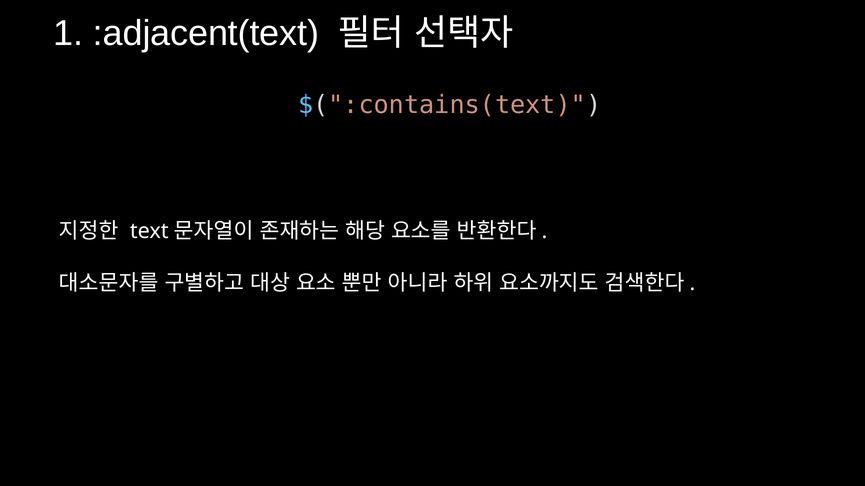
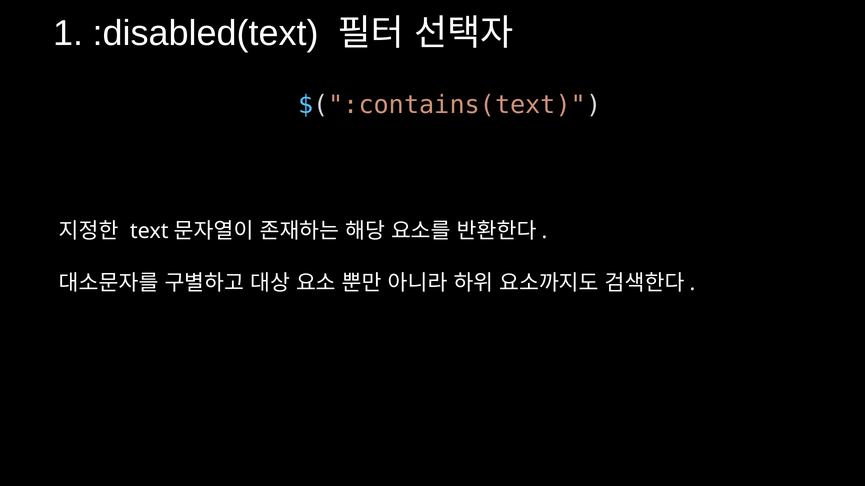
:adjacent(text: :adjacent(text -> :disabled(text (206, 33)
